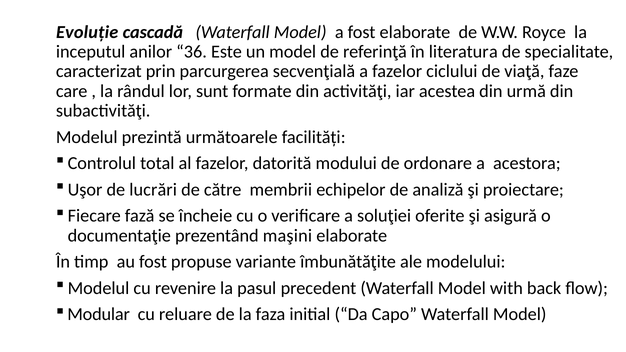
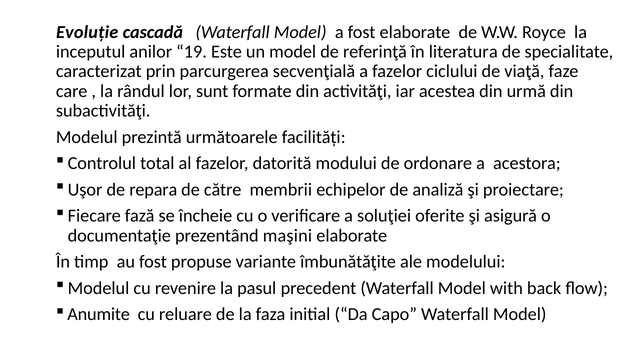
36: 36 -> 19 (192, 52)
lucrări: lucrări -> repara (153, 190)
Modular: Modular -> Anumite (99, 314)
